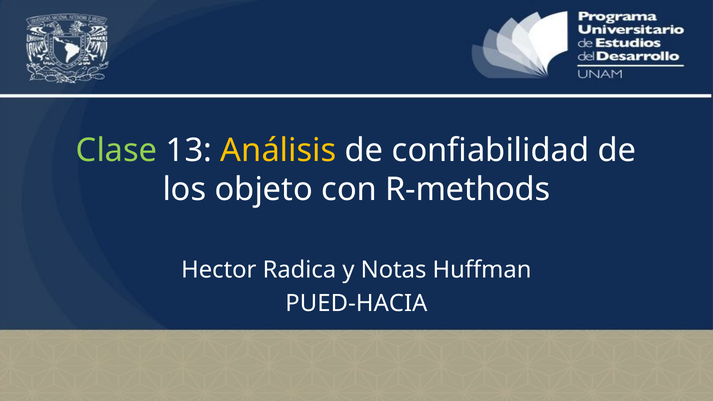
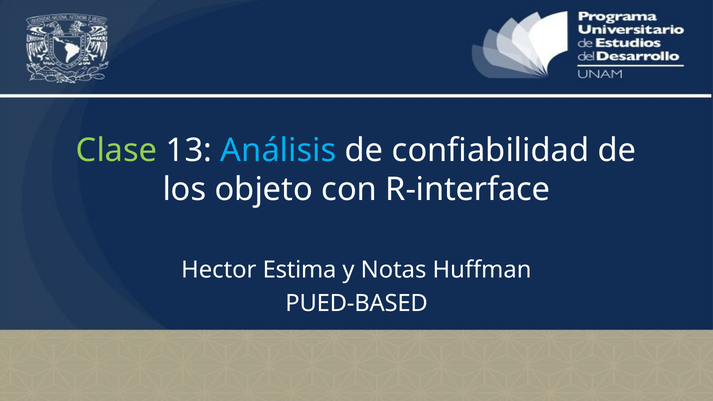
Análisis colour: yellow -> light blue (278, 150)
R-methods: R-methods -> R-interface (468, 189)
Radica: Radica -> Estima (300, 270)
PUED-HACIA: PUED-HACIA -> PUED-BASED (357, 303)
